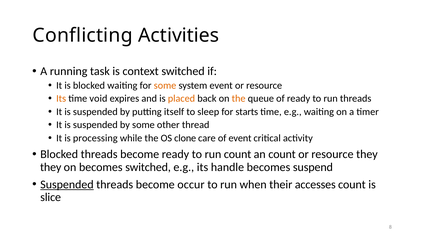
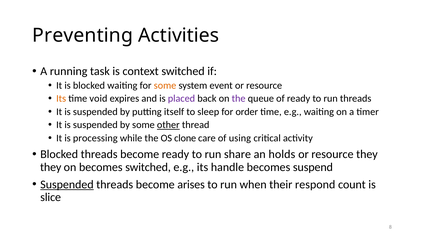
Conflicting: Conflicting -> Preventing (83, 36)
placed colour: orange -> purple (181, 99)
the colour: orange -> purple (239, 99)
starts: starts -> order (247, 112)
other underline: none -> present (168, 125)
of event: event -> using (240, 138)
run count: count -> share (237, 155)
an count: count -> holds (282, 155)
occur: occur -> arises (191, 185)
accesses: accesses -> respond (315, 185)
